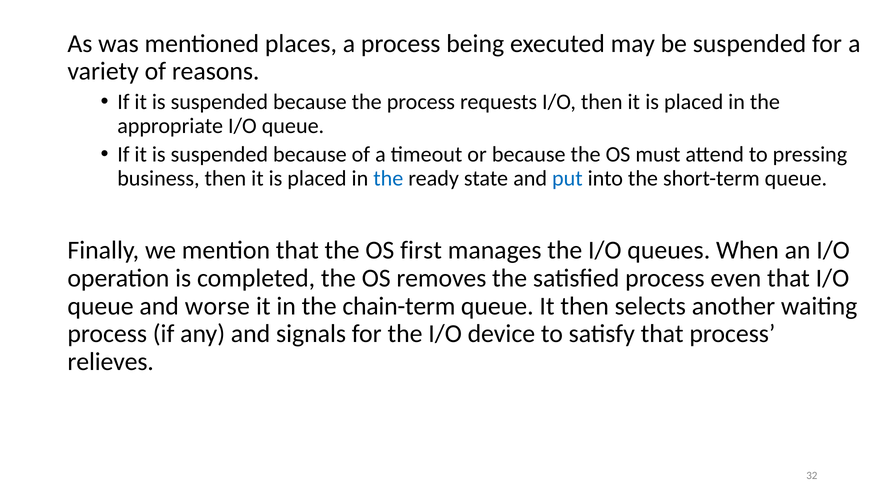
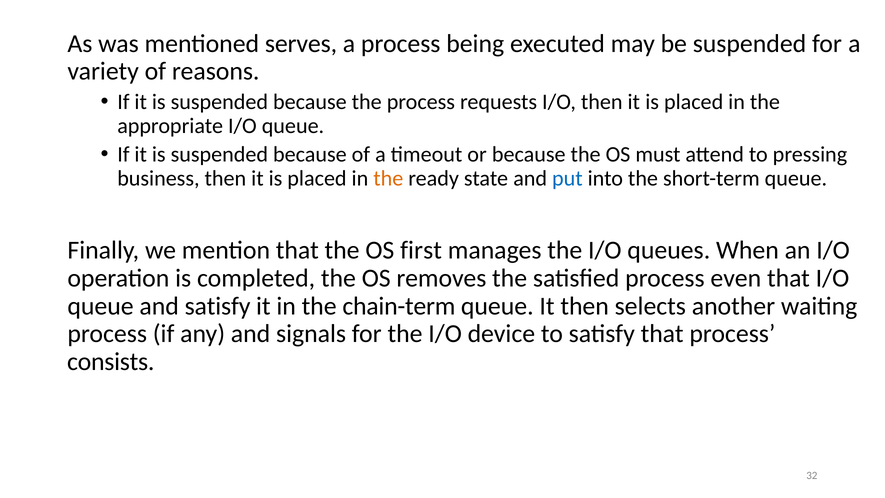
places: places -> serves (301, 44)
the colour: blue -> orange (388, 178)
and worse: worse -> satisfy (218, 306)
relieves: relieves -> consists (111, 362)
